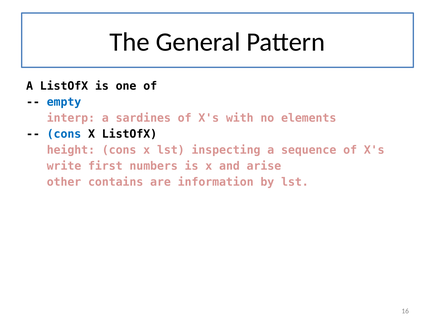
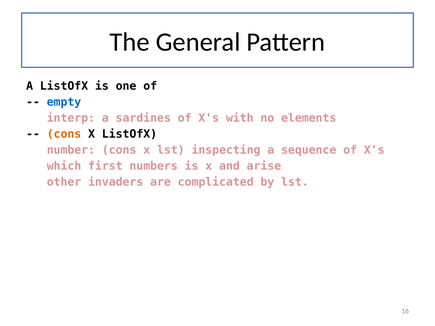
cons colour: blue -> orange (64, 134)
height: height -> number (71, 150)
write: write -> which (64, 166)
contains: contains -> invaders (116, 182)
information: information -> complicated (216, 182)
